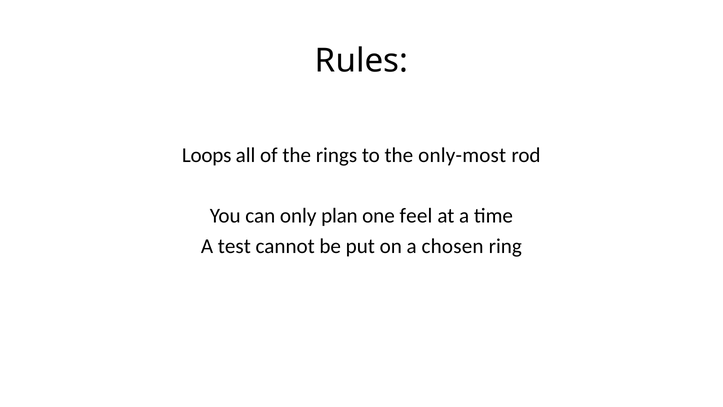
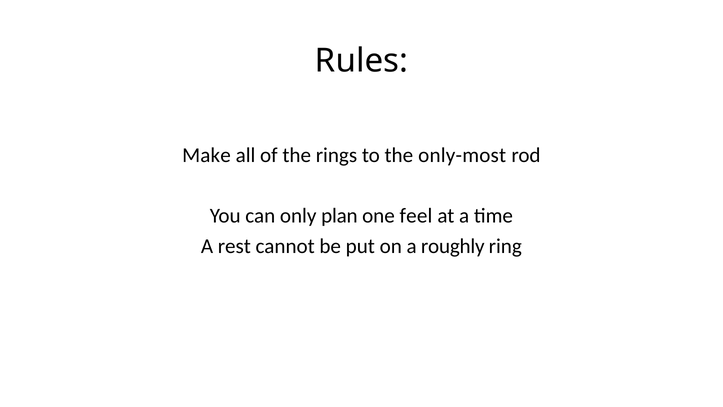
Loops: Loops -> Make (207, 155)
test: test -> rest (234, 246)
chosen: chosen -> roughly (453, 246)
